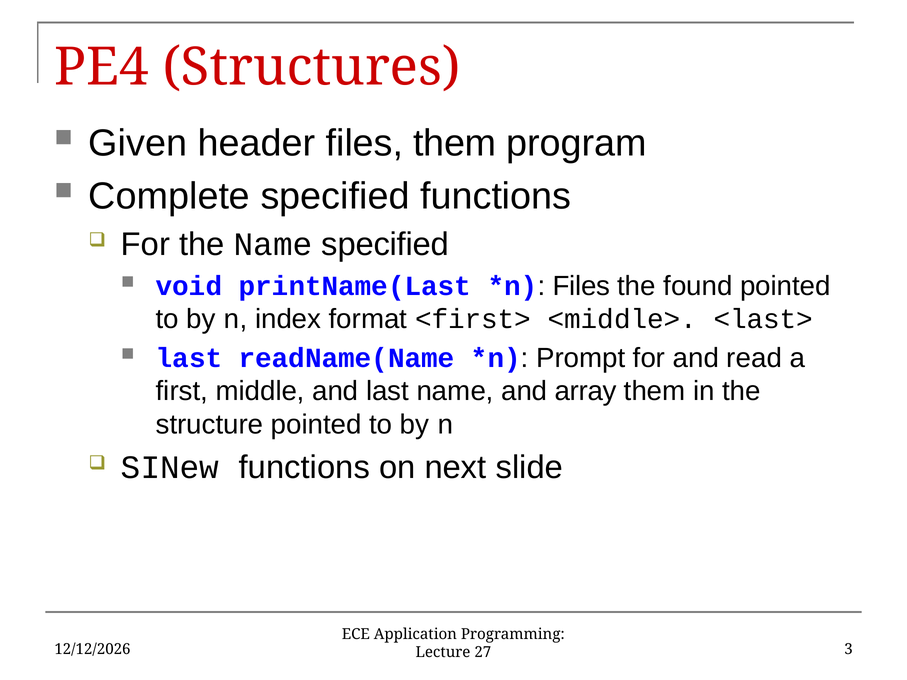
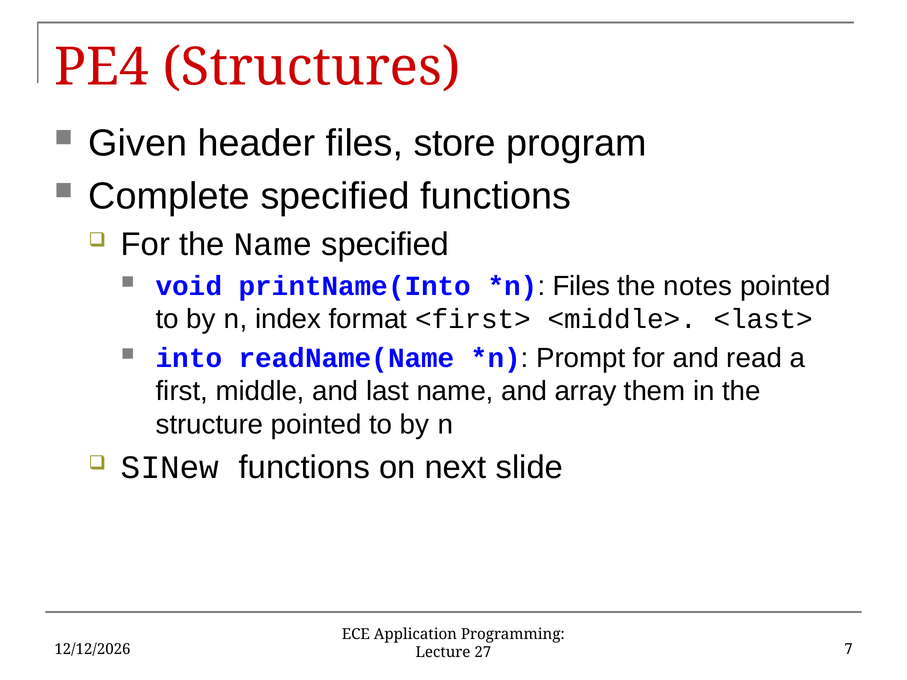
files them: them -> store (455, 143)
printName(Last: printName(Last -> printName(Into (355, 286)
found: found -> notes (698, 286)
last: last -> into (189, 358)
3: 3 -> 7 (848, 650)
